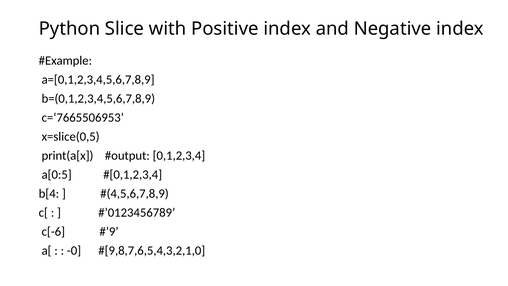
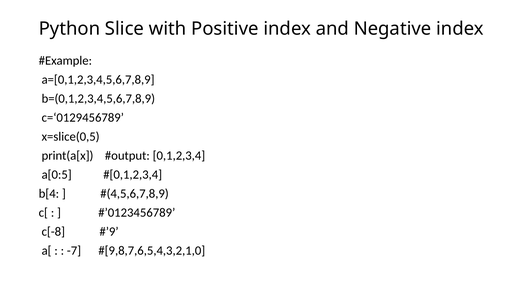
c=‘7665506953: c=‘7665506953 -> c=‘0129456789 (83, 117)
c[-6: c[-6 -> c[-8 (53, 232)
-0: -0 -> -7 (74, 251)
